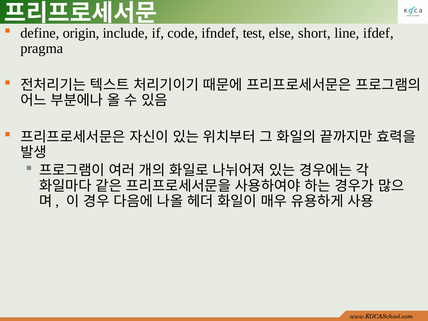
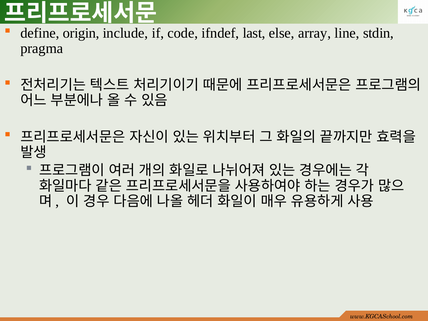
test: test -> last (254, 33)
short: short -> array (315, 33)
ifdef: ifdef -> stdin (378, 33)
